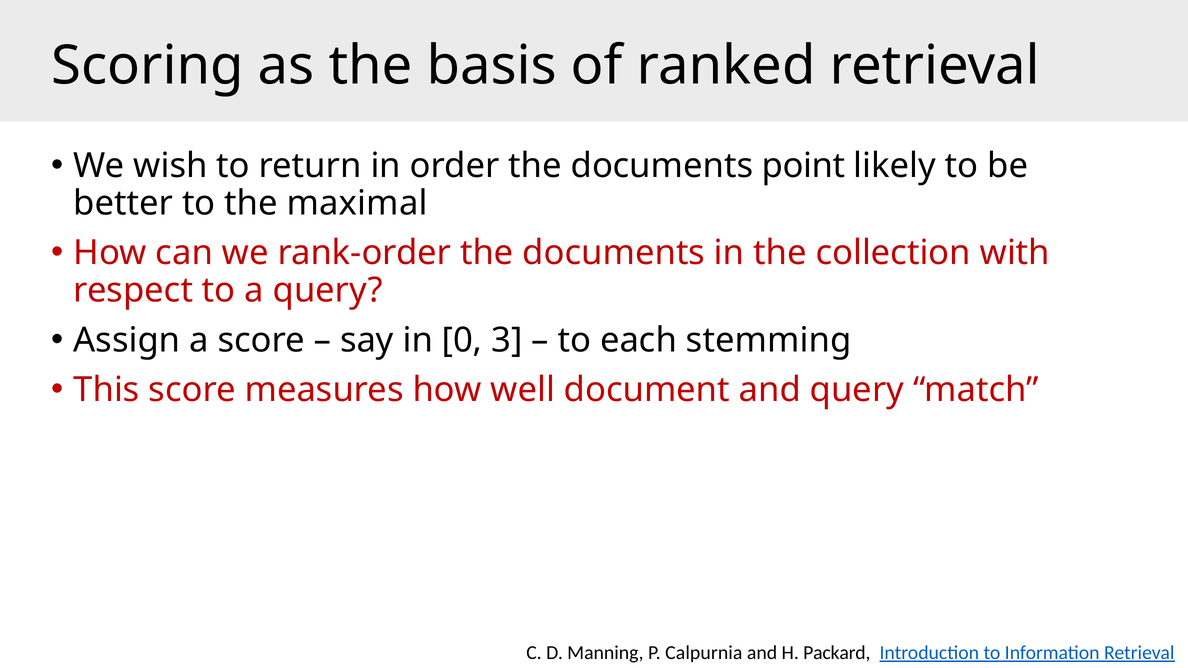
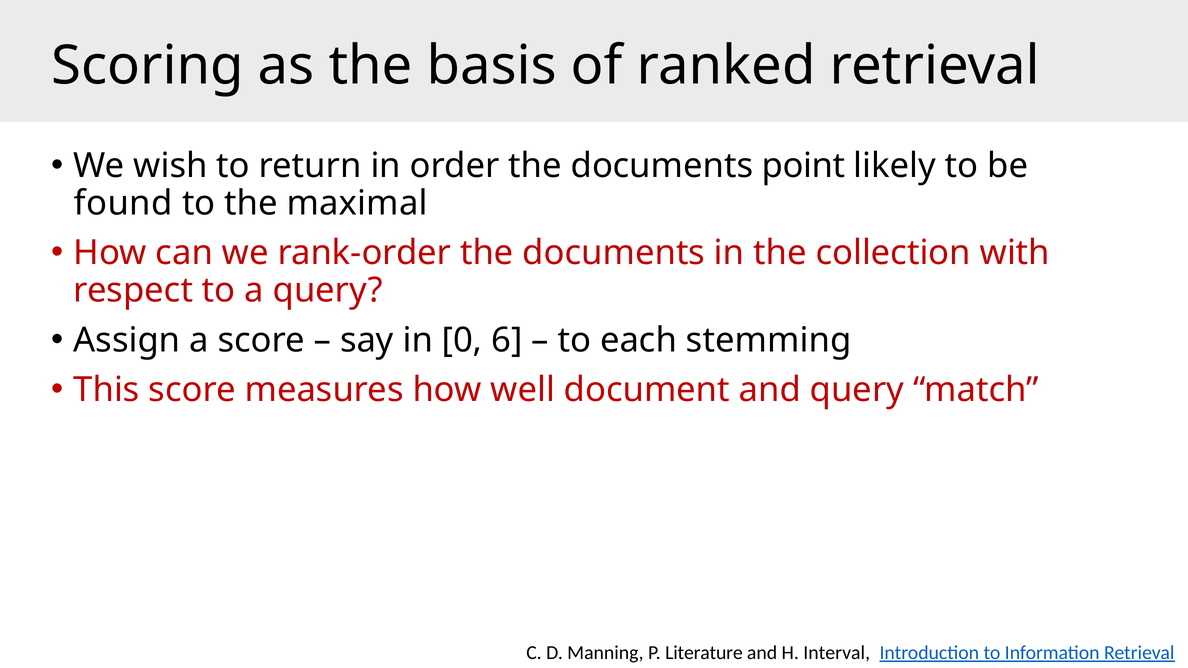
better: better -> found (123, 203)
3: 3 -> 6 (507, 340)
Calpurnia: Calpurnia -> Literature (704, 653)
Packard: Packard -> Interval (837, 653)
